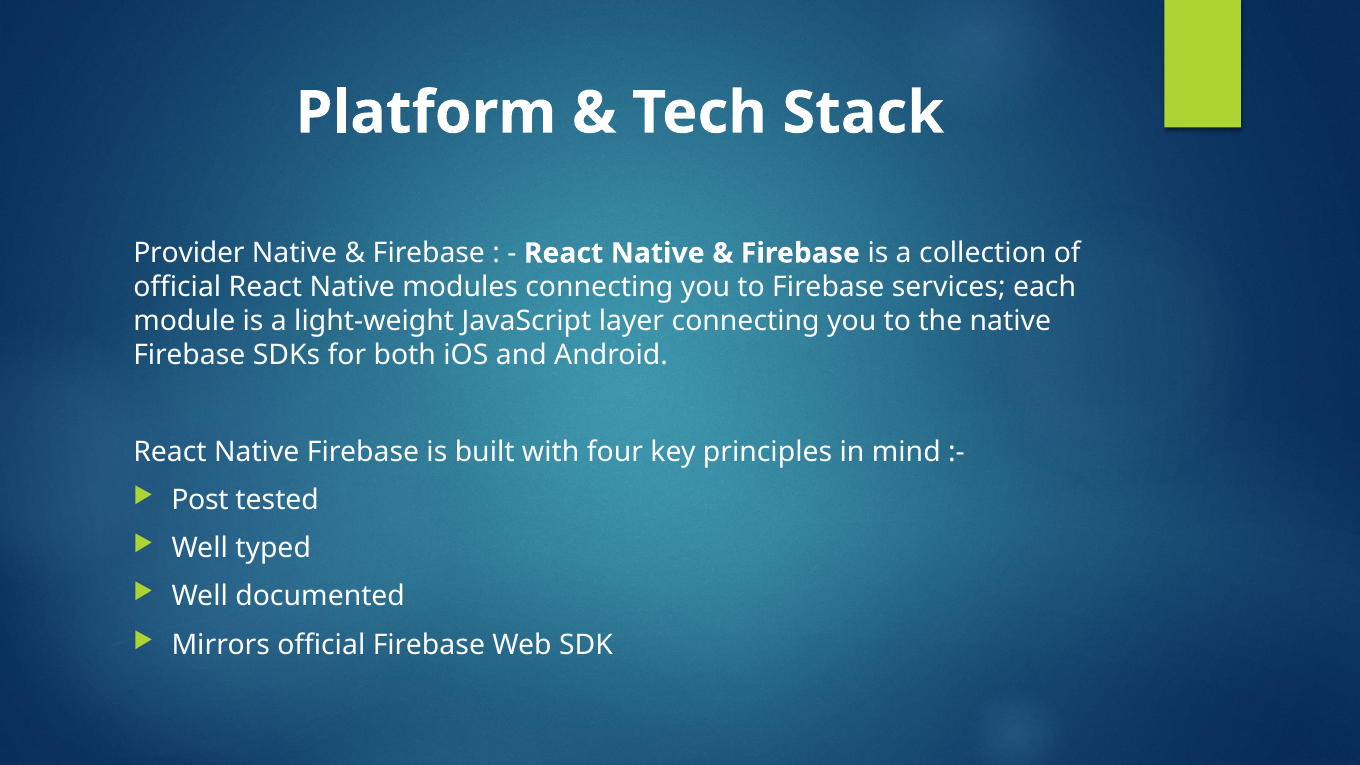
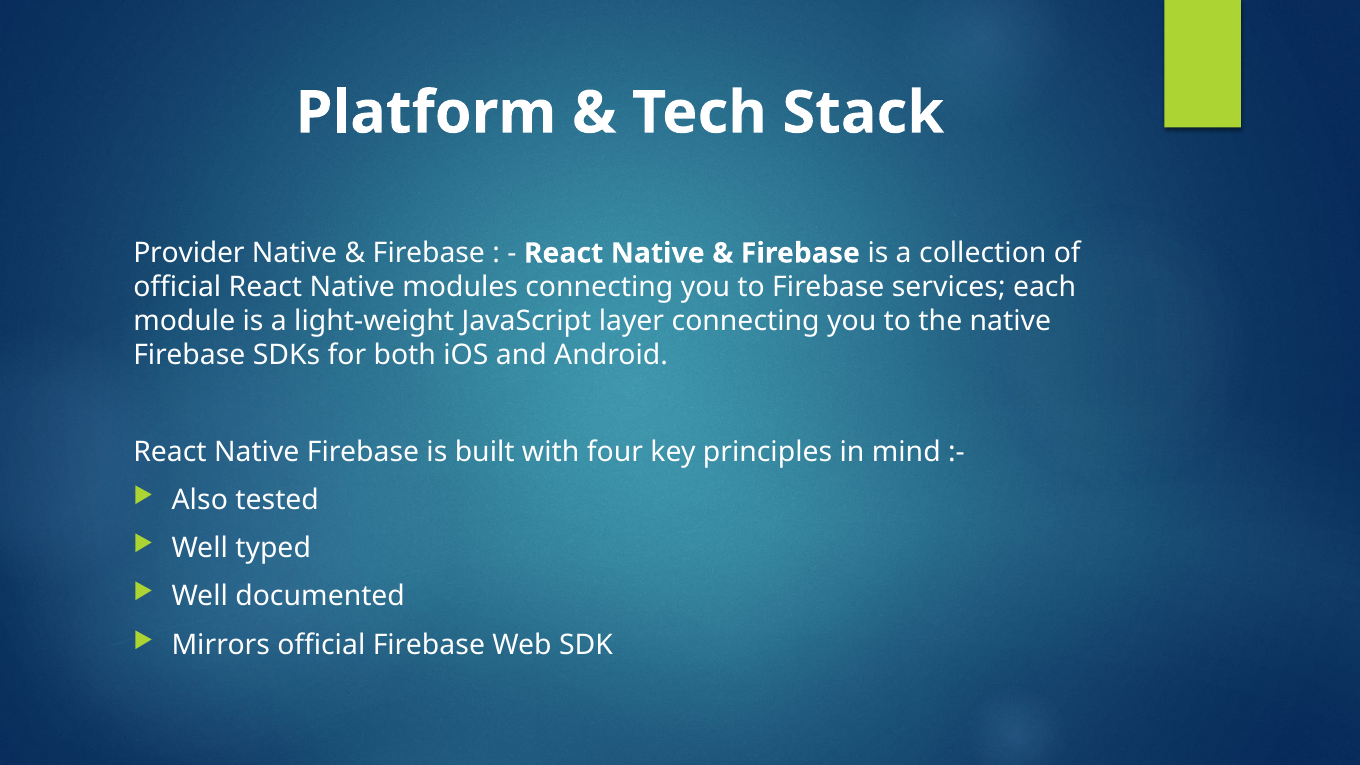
Post: Post -> Also (200, 500)
